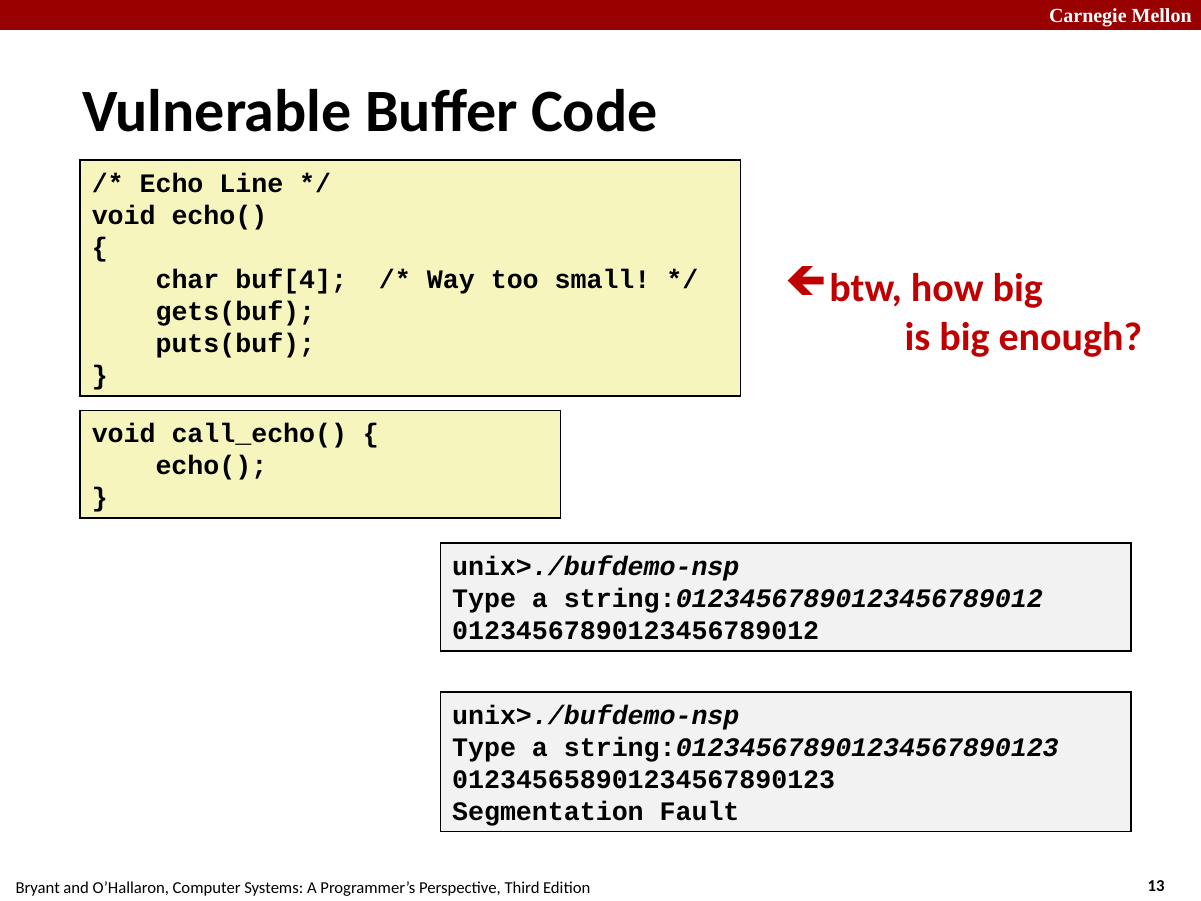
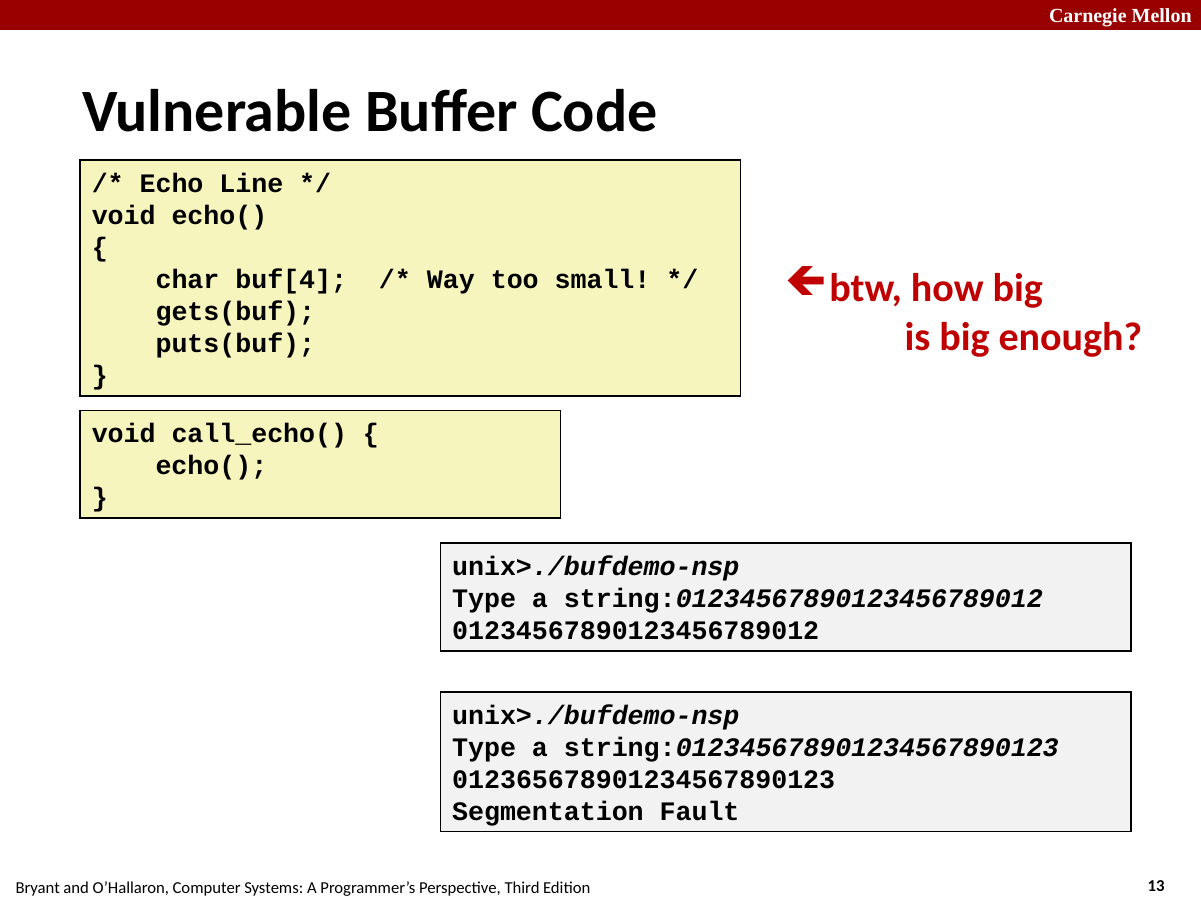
012345658901234567890123: 012345658901234567890123 -> 012365678901234567890123 (644, 779)
